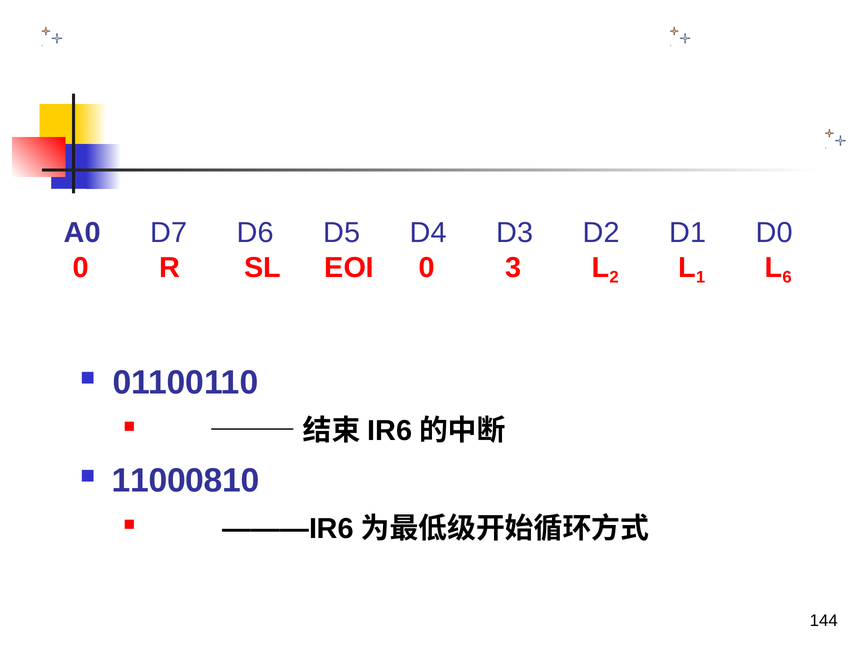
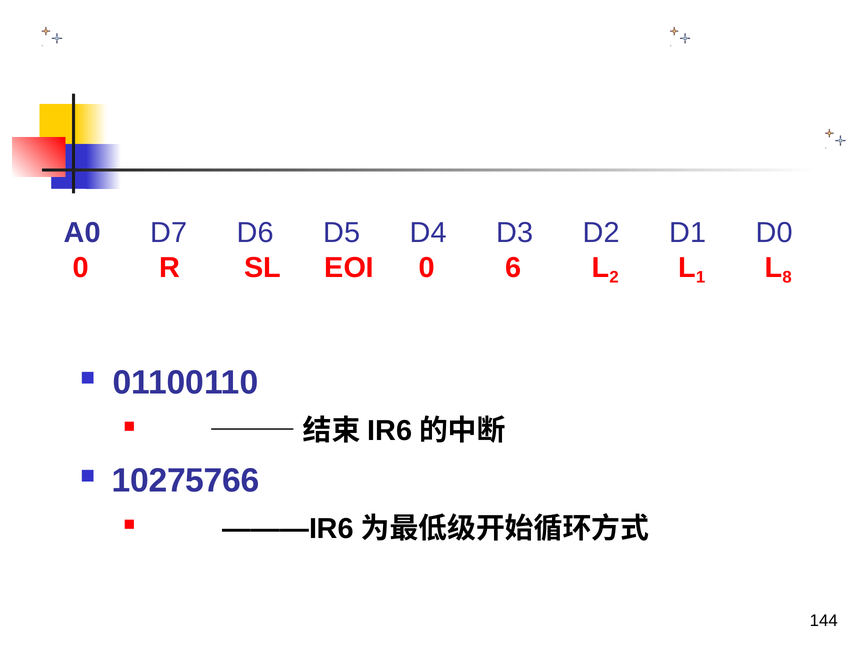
3: 3 -> 6 (513, 267)
6: 6 -> 8 (787, 277)
11000810: 11000810 -> 10275766 (186, 480)
